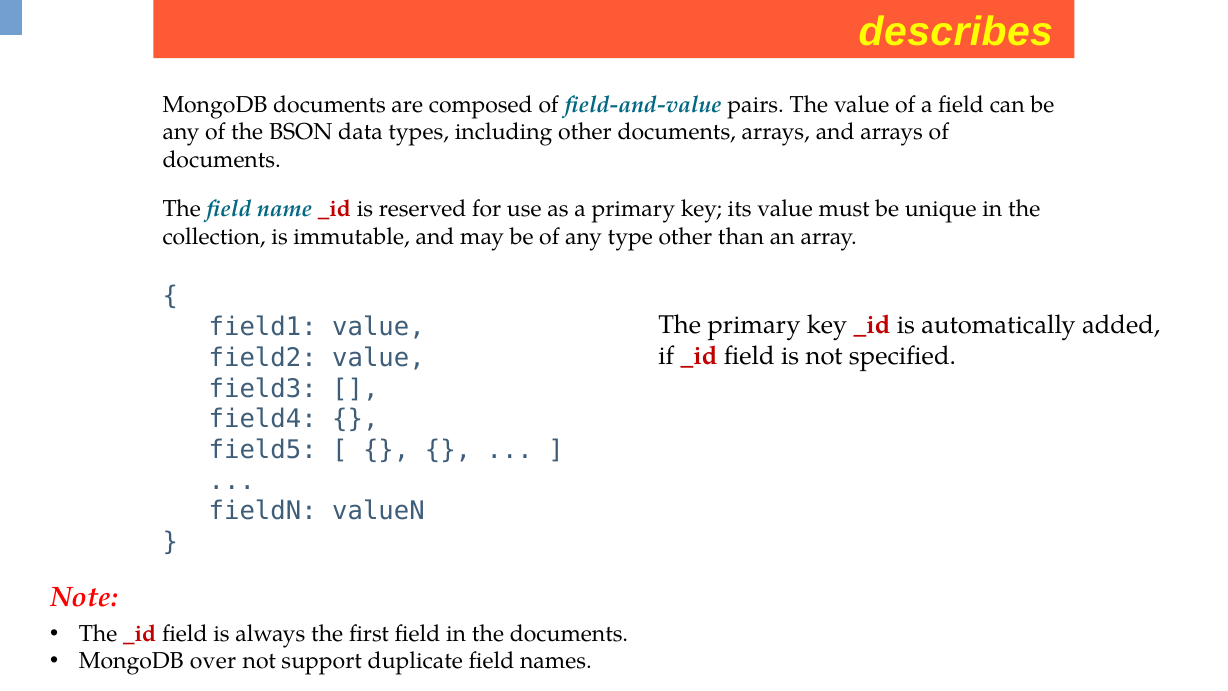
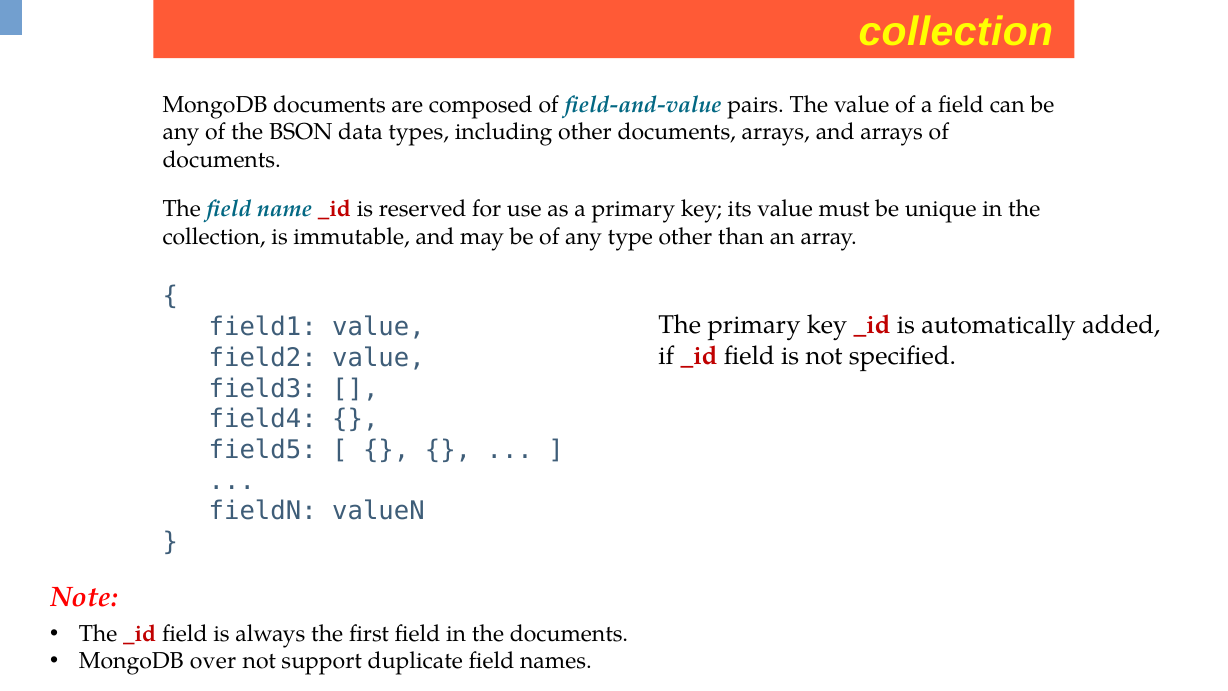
describes: describes -> collection (956, 32)
